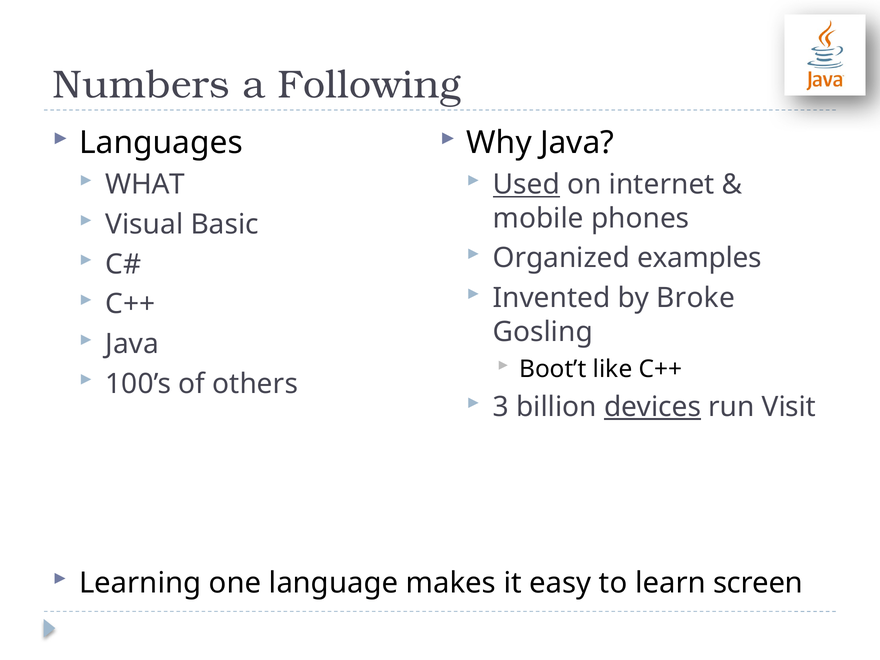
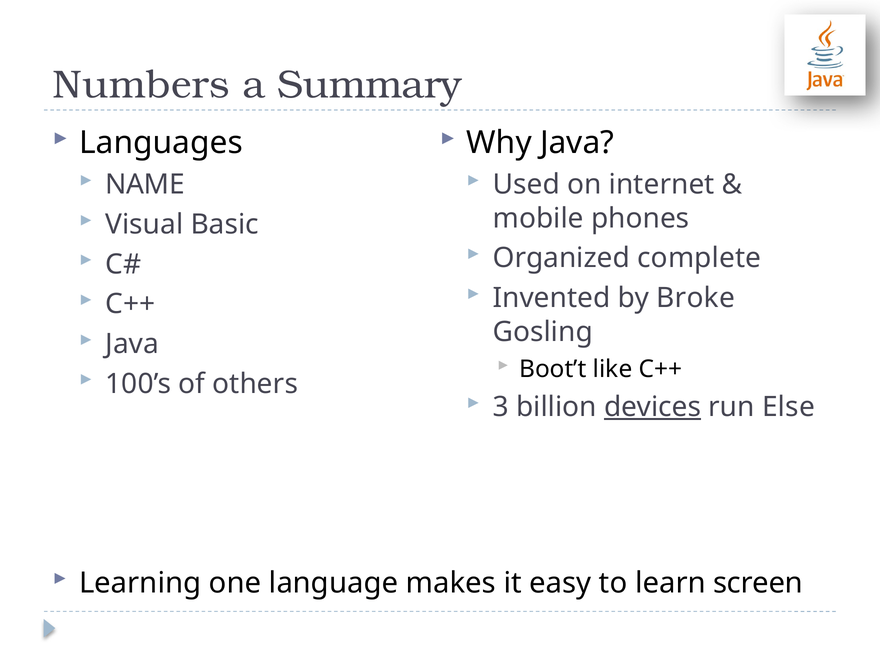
Following: Following -> Summary (370, 85)
WHAT: WHAT -> NAME (145, 185)
Used underline: present -> none (526, 185)
examples: examples -> complete (699, 258)
Visit: Visit -> Else (789, 407)
